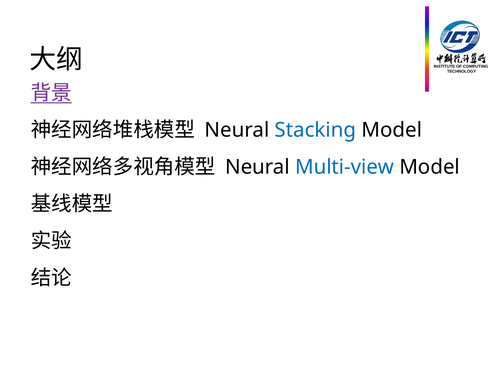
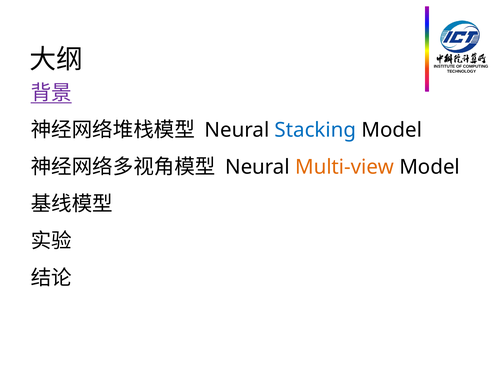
Multi-view colour: blue -> orange (345, 167)
